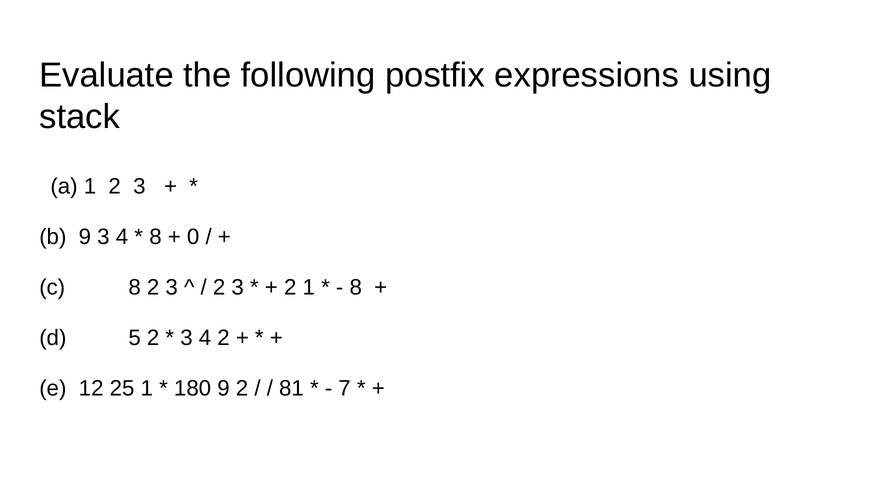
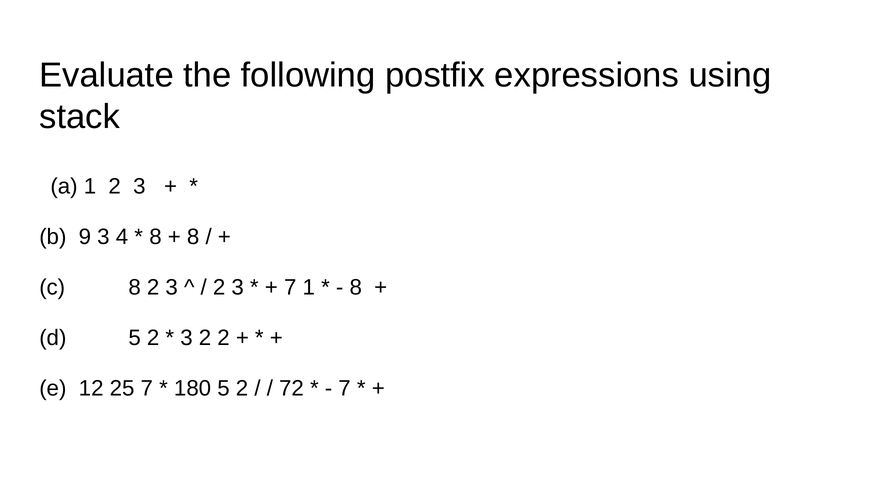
0: 0 -> 8 (193, 237)
2: 2 -> 7 (290, 288)
4: 4 -> 2 (205, 338)
25 1: 1 -> 7 (147, 389)
180 9: 9 -> 5 (223, 389)
81: 81 -> 72 (291, 389)
